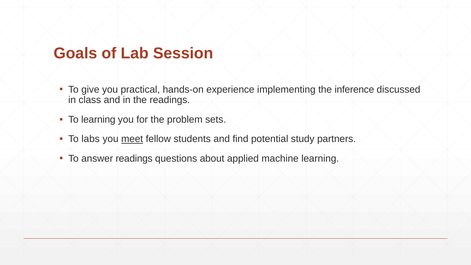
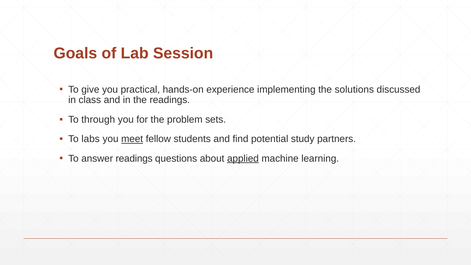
inference: inference -> solutions (354, 89)
To learning: learning -> through (98, 120)
applied underline: none -> present (243, 158)
